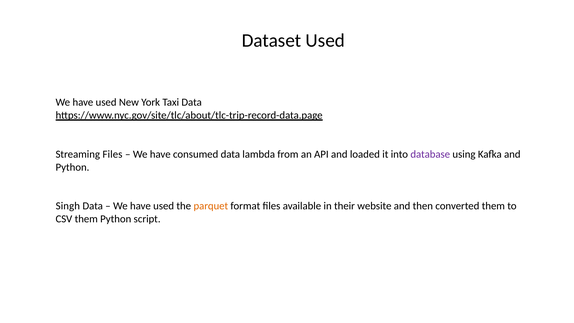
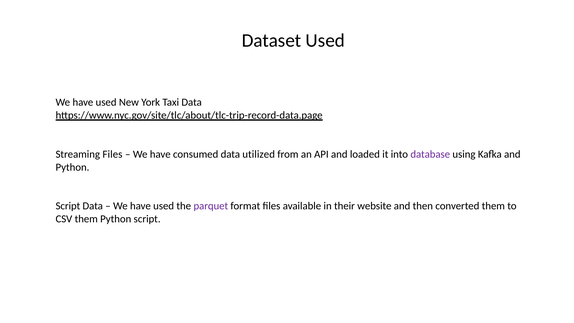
lambda: lambda -> utilized (259, 154)
Singh: Singh -> Script (68, 206)
parquet colour: orange -> purple (211, 206)
